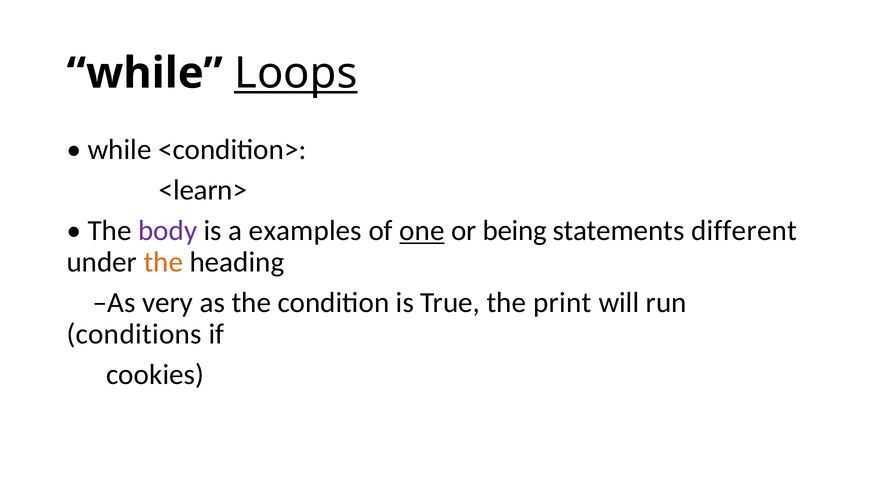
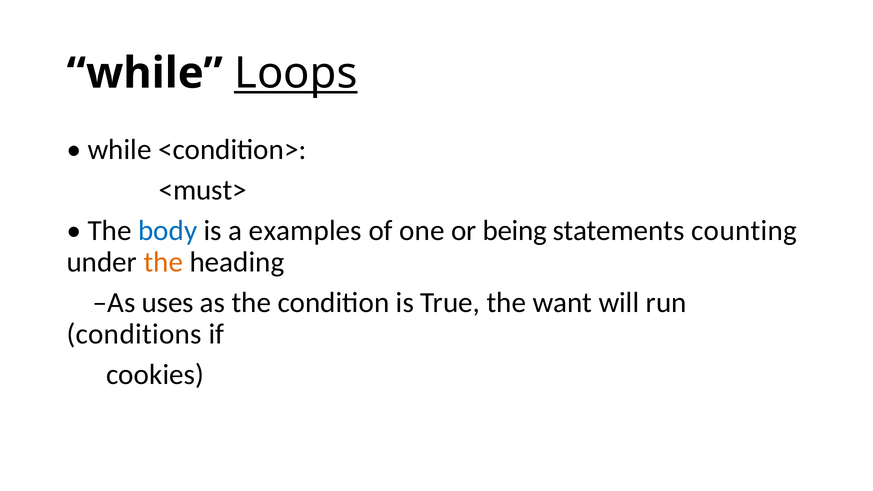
<learn>: <learn> -> <must> (203, 190)
body colour: purple -> blue (168, 231)
one underline: present -> none (422, 231)
different: different -> counting (744, 231)
very: very -> uses (168, 303)
print: print -> want (562, 303)
